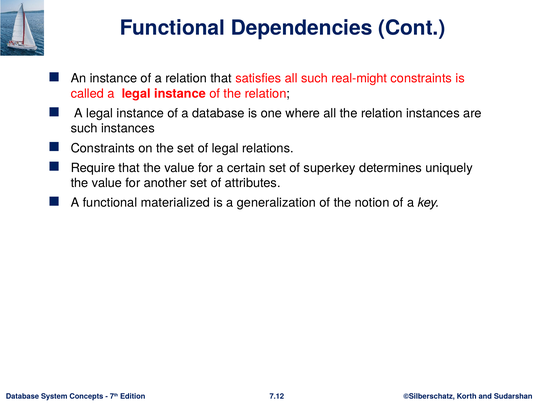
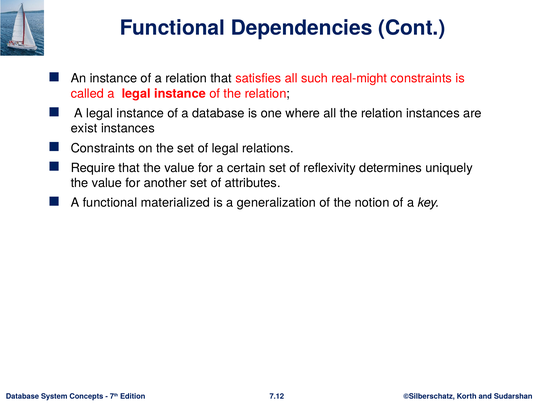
such: such -> exist (84, 129)
superkey: superkey -> reflexivity (330, 168)
